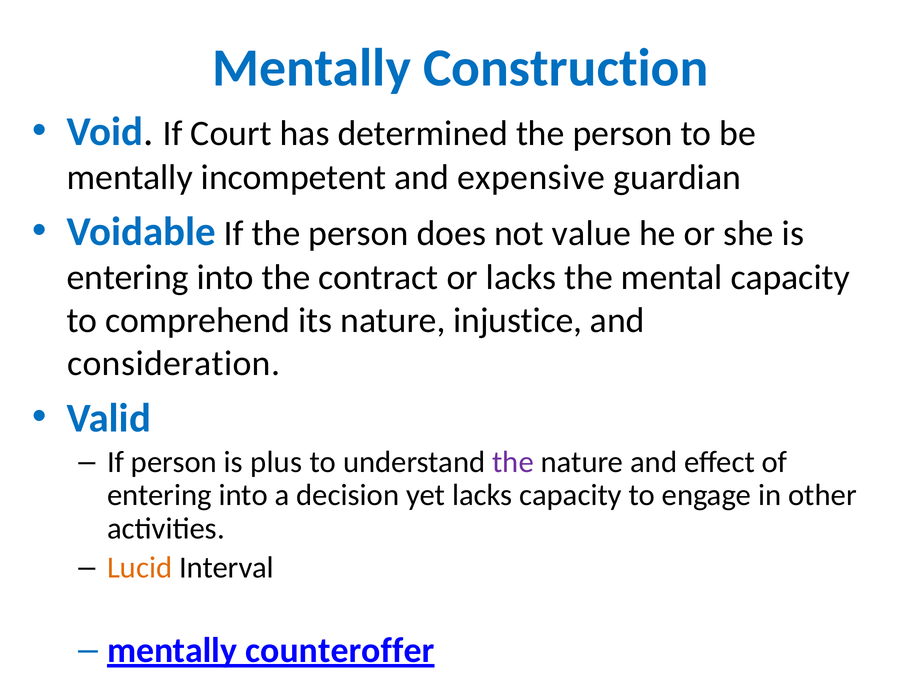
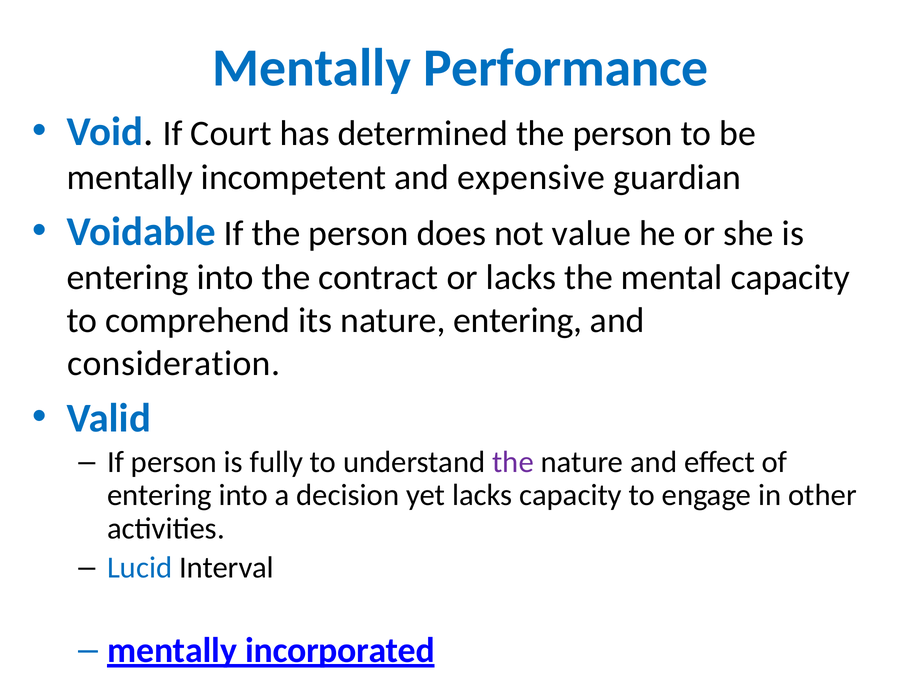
Construction: Construction -> Performance (566, 68)
nature injustice: injustice -> entering (518, 321)
plus: plus -> fully (276, 463)
Lucid colour: orange -> blue (140, 568)
counteroffer: counteroffer -> incorporated (340, 651)
